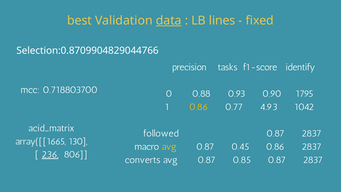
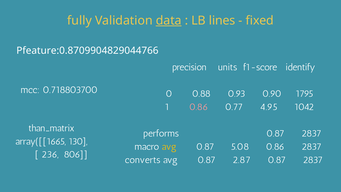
best: best -> fully (79, 20)
Selection:0.8709904829044766: Selection:0.8709904829044766 -> Pfeature:0.8709904829044766 (87, 51)
tasks: tasks -> units (228, 67)
0.86 colour: yellow -> pink (199, 107)
4.93: 4.93 -> 4.95 (269, 107)
acid_matrix: acid_matrix -> than_matrix (51, 128)
followed: followed -> performs (161, 133)
0.45: 0.45 -> 5.08 (240, 147)
236 underline: present -> none (50, 154)
0.85: 0.85 -> 2.87 (242, 160)
